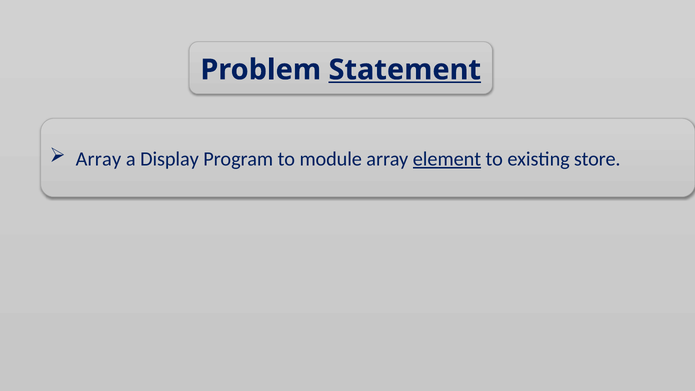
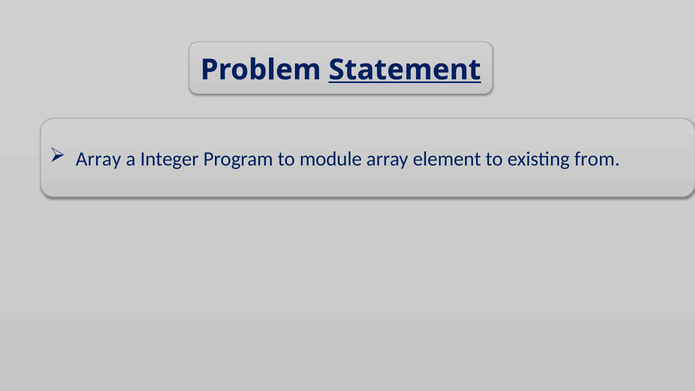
Display: Display -> Integer (170, 159)
element underline: present -> none (447, 159)
store: store -> from (597, 159)
